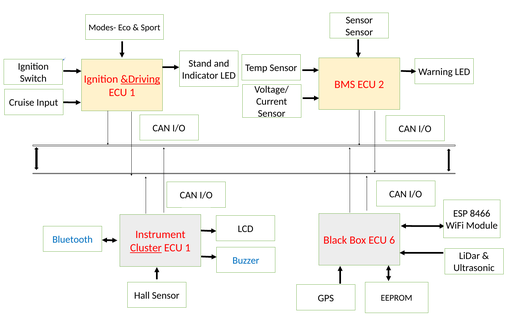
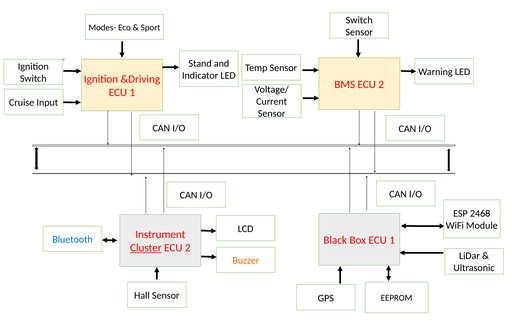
Sensor: Sensor -> Switch (359, 20)
&Driving underline: present -> none (140, 79)
8466: 8466 -> 2468 (480, 213)
Box ECU 6: 6 -> 1 (392, 240)
1: 1 -> 2 (188, 248)
Buzzer colour: blue -> orange (246, 260)
